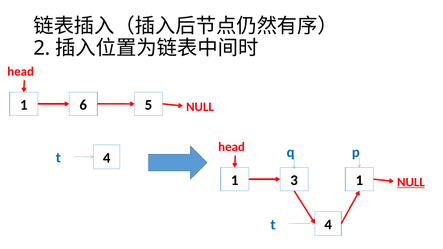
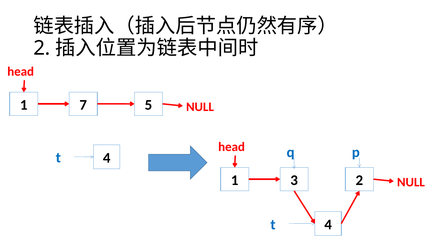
6: 6 -> 7 (83, 105)
3 1: 1 -> 2 (359, 180)
NULL underline: present -> none (411, 182)
